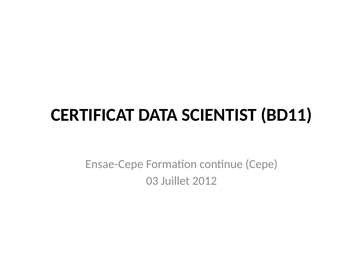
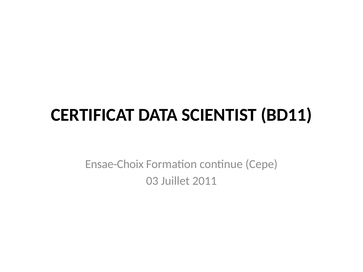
Ensae-Cepe: Ensae-Cepe -> Ensae-Choix (114, 164)
2012: 2012 -> 2011 (205, 181)
